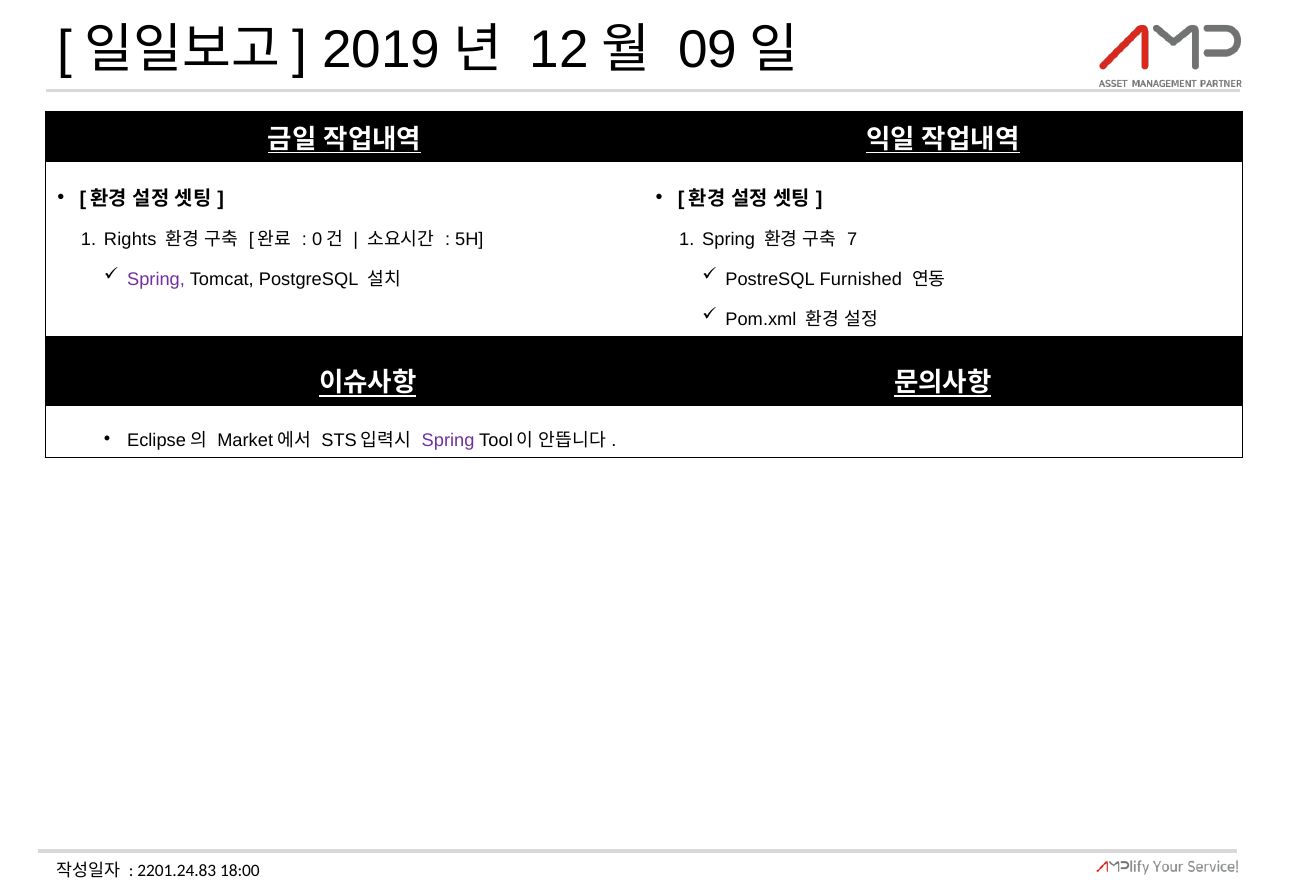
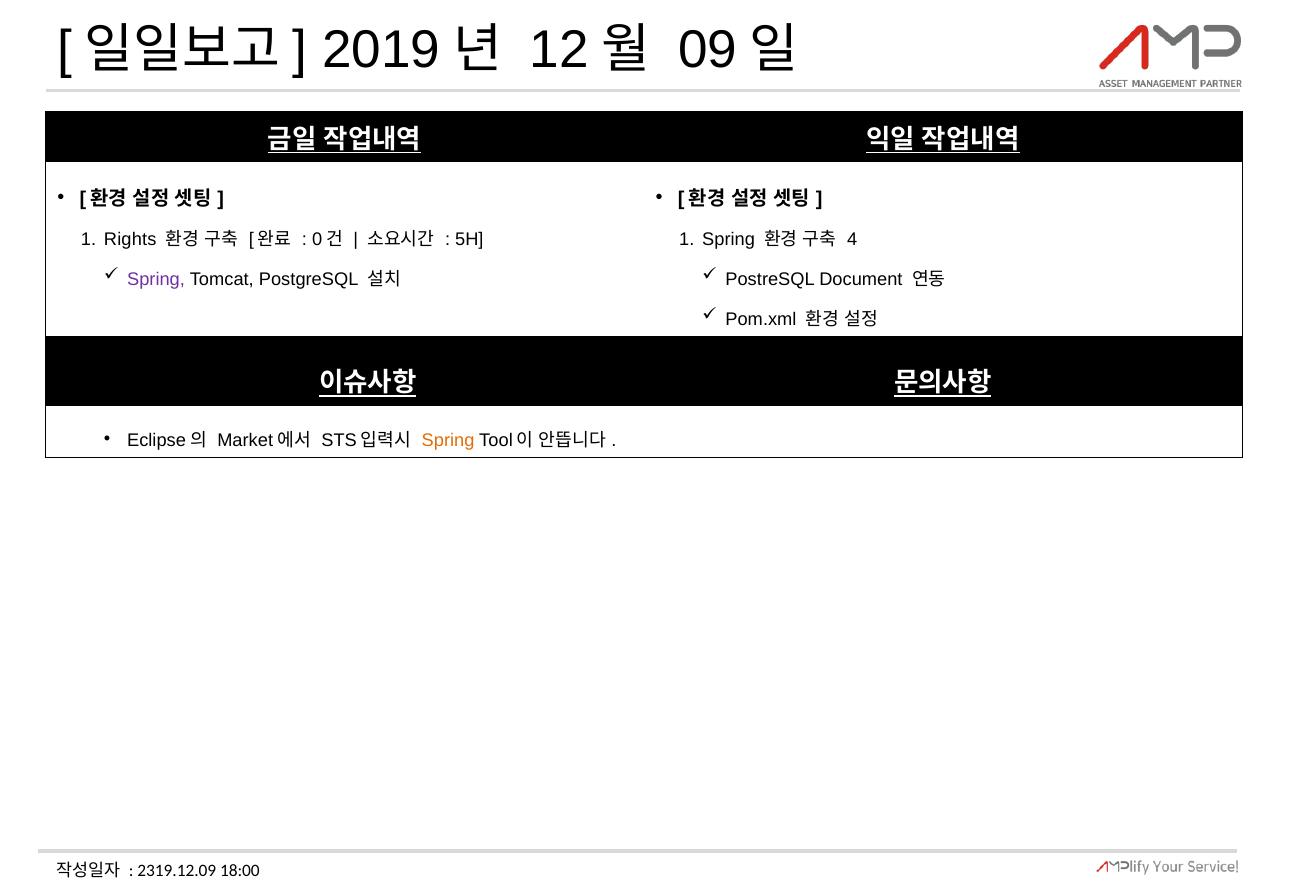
7: 7 -> 4 (852, 240)
Furnished: Furnished -> Document (861, 279)
Spring colour: purple -> orange (448, 440)
2201.24.83: 2201.24.83 -> 2319.12.09 (177, 870)
